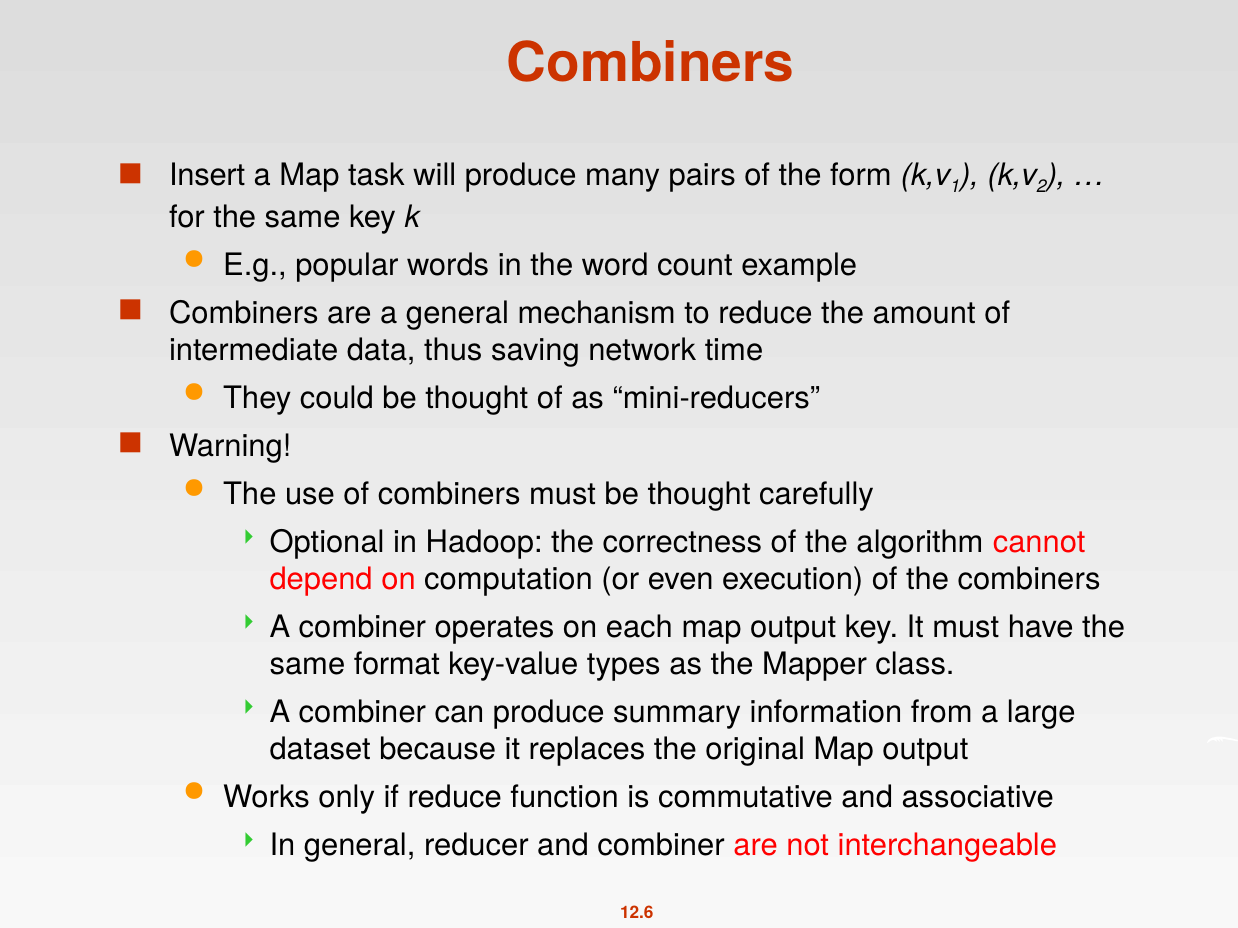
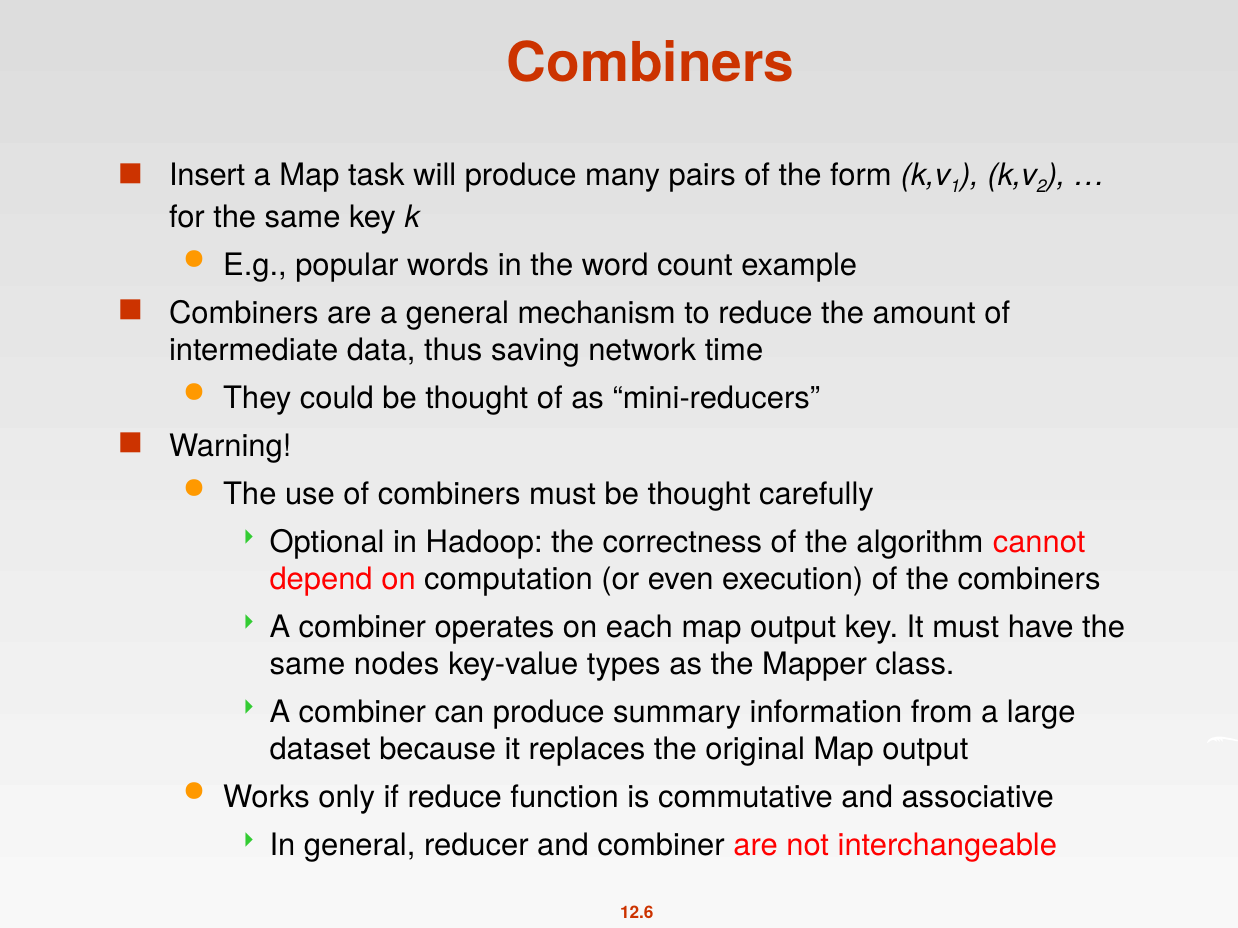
format: format -> nodes (397, 664)
